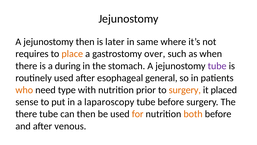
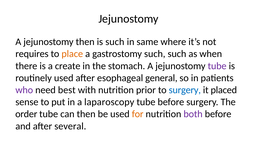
is later: later -> such (115, 42)
gastrostomy over: over -> such (155, 54)
during: during -> create (68, 66)
who colour: orange -> purple (24, 90)
type: type -> best (67, 90)
surgery colour: orange -> blue (185, 90)
there: there -> order (26, 114)
both colour: orange -> purple (193, 114)
venous: venous -> several (70, 126)
